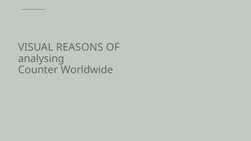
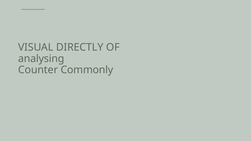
REASONS: REASONS -> DIRECTLY (80, 47)
Worldwide: Worldwide -> Commonly (87, 70)
